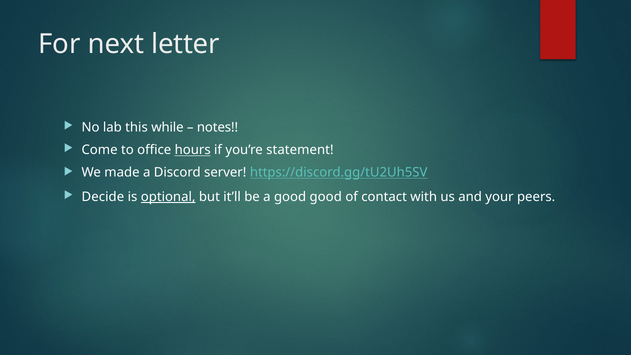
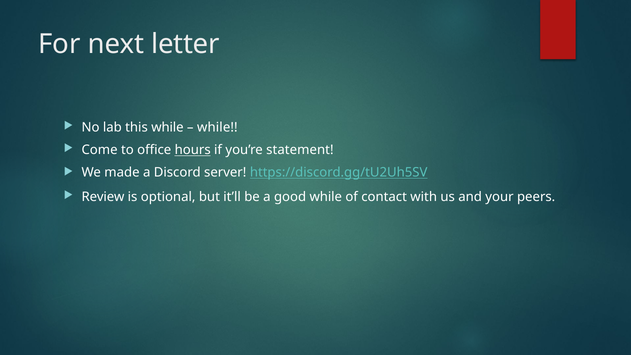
notes: notes -> while (217, 128)
Decide: Decide -> Review (103, 197)
optional underline: present -> none (168, 197)
good good: good -> while (326, 197)
